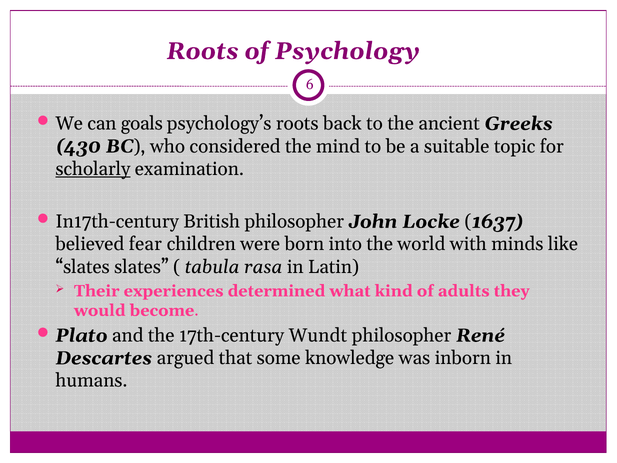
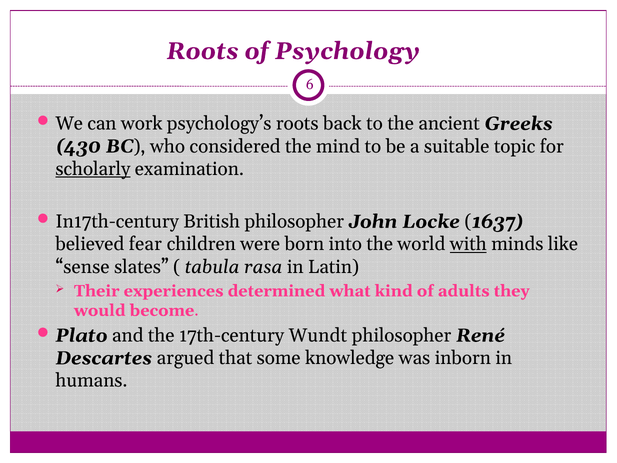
goals: goals -> work (142, 124)
with underline: none -> present (468, 244)
slates: slates -> sense (82, 267)
